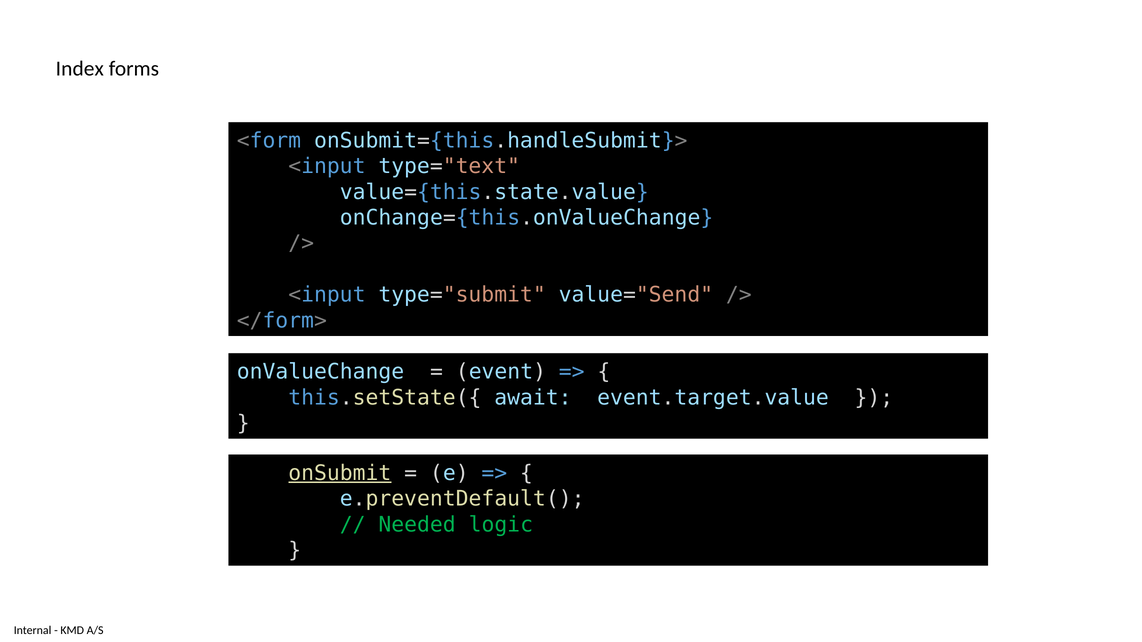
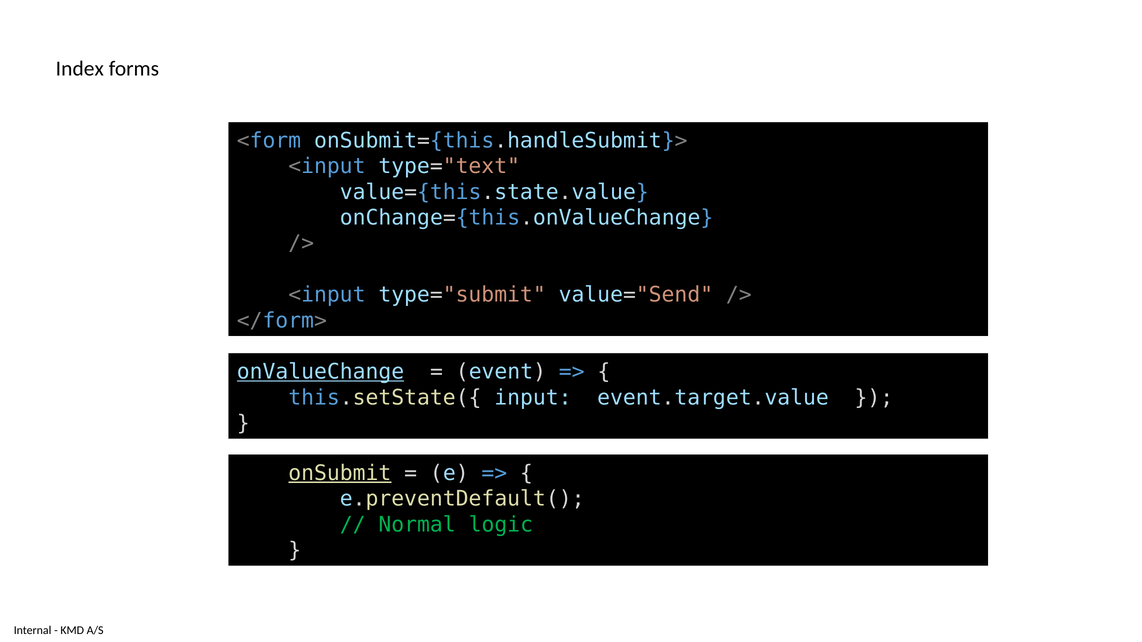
onValueChange underline: none -> present (321, 372)
await: await -> input (533, 398)
Needed: Needed -> Normal (417, 525)
